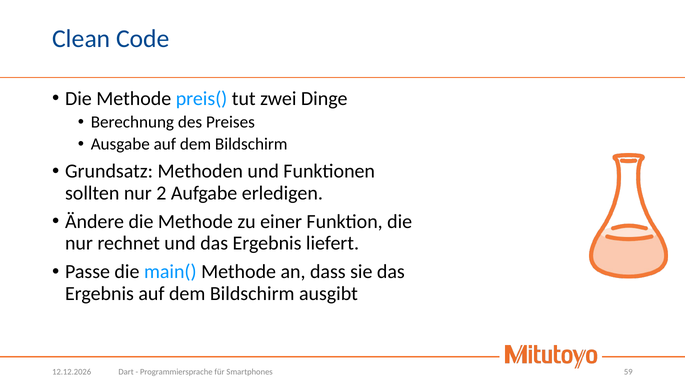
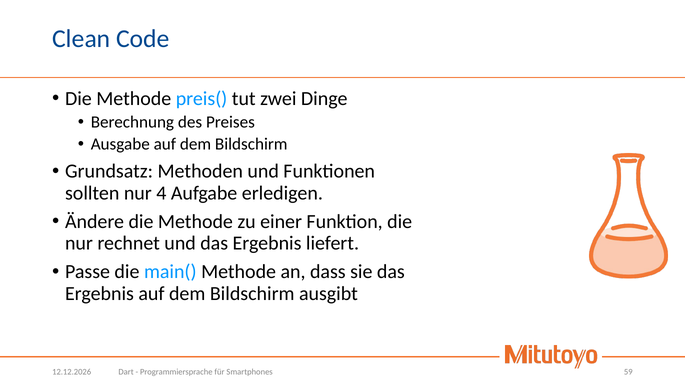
2: 2 -> 4 (161, 193)
